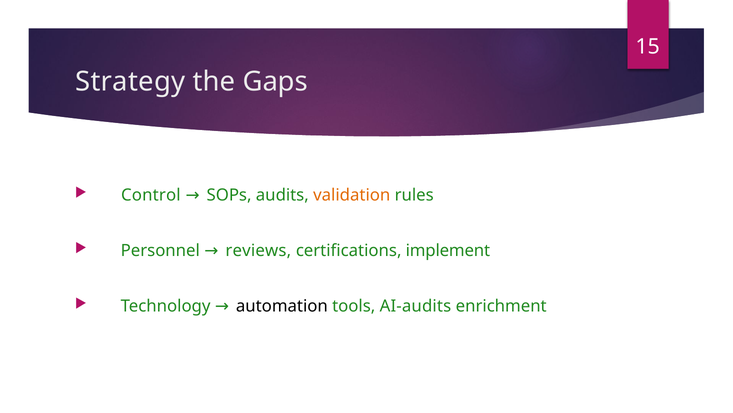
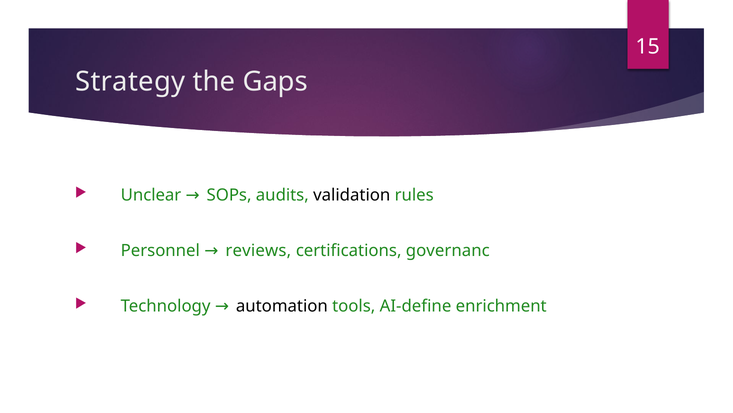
Control: Control -> Unclear (151, 195)
validation colour: orange -> black (352, 195)
implement: implement -> governanc (448, 250)
AI-audits: AI-audits -> AI-define (415, 306)
